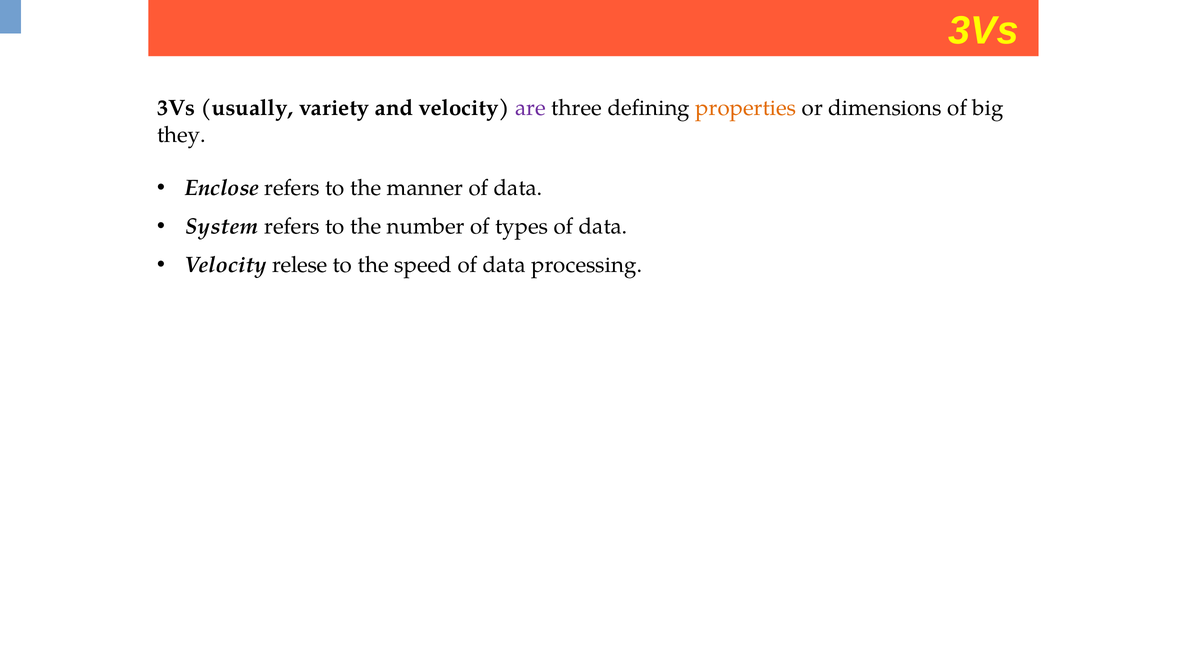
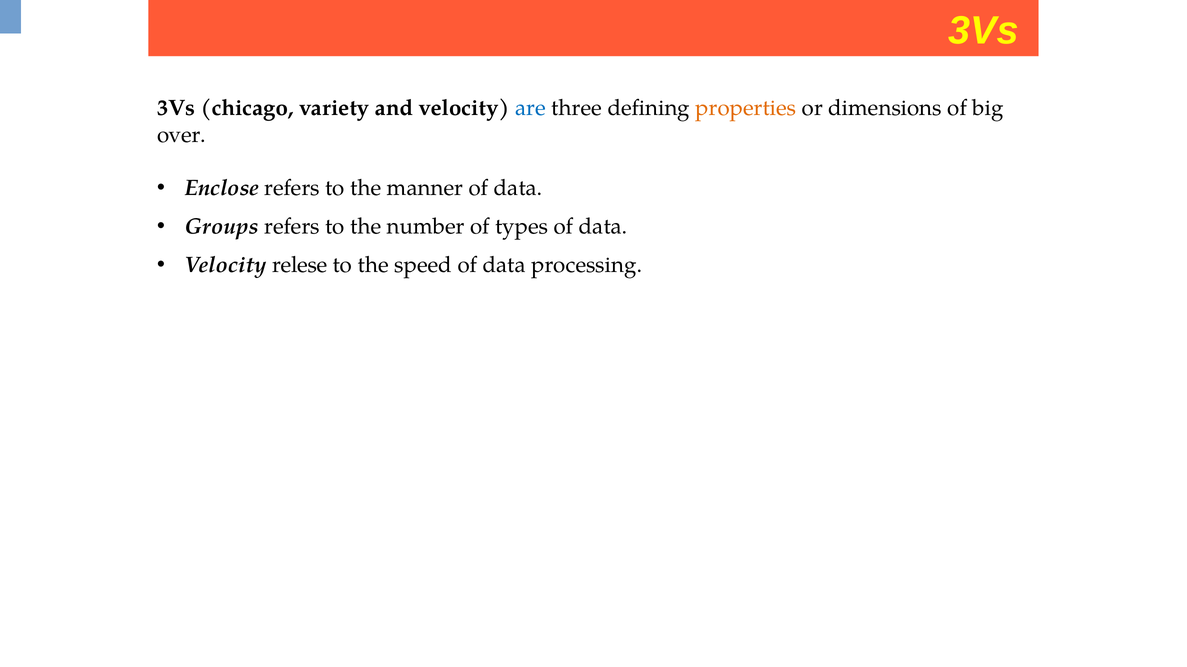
usually: usually -> chicago (247, 108)
are colour: purple -> blue (531, 108)
they: they -> over (181, 135)
System: System -> Groups (222, 227)
